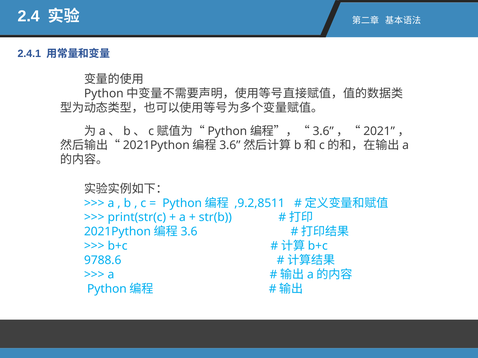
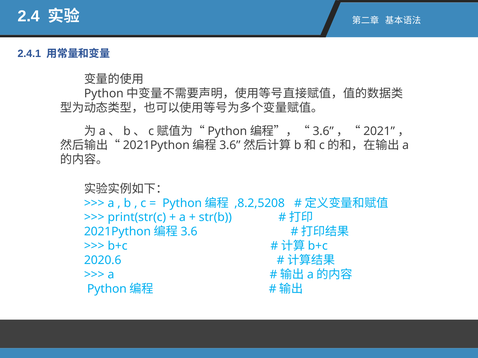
,9.2,8511: ,9.2,8511 -> ,8.2,5208 (260, 203)
9788.6: 9788.6 -> 2020.6 (103, 261)
